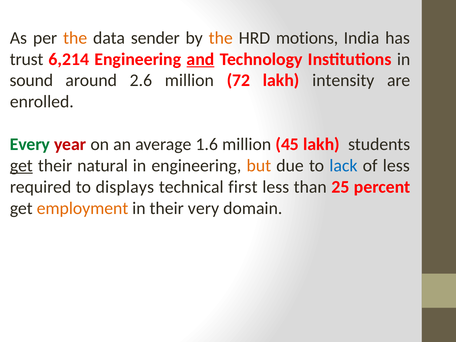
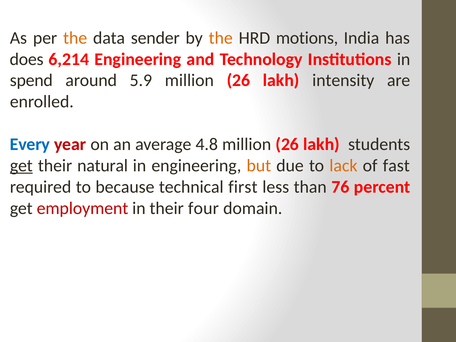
trust: trust -> does (27, 59)
and underline: present -> none (201, 59)
sound: sound -> spend (31, 80)
2.6: 2.6 -> 5.9 (141, 80)
72: 72 -> 26 (238, 80)
Every colour: green -> blue (30, 144)
1.6: 1.6 -> 4.8 (207, 144)
45: 45 -> 26 (287, 144)
lack colour: blue -> orange (343, 166)
of less: less -> fast (396, 166)
displays: displays -> because (125, 187)
25: 25 -> 76 (340, 187)
employment colour: orange -> red (82, 208)
very: very -> four (203, 208)
